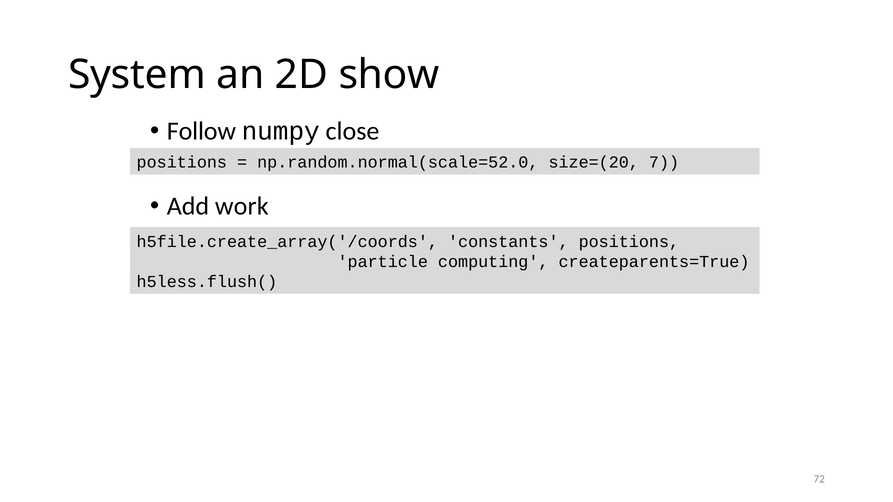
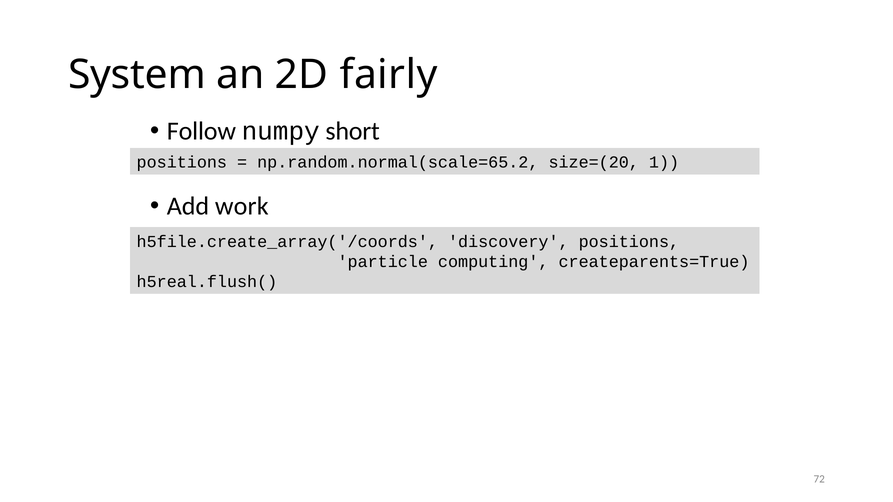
show: show -> fairly (389, 75)
close: close -> short (353, 131)
np.random.normal(scale=52.0: np.random.normal(scale=52.0 -> np.random.normal(scale=65.2 (398, 163)
7: 7 -> 1 (664, 163)
constants: constants -> discovery (508, 242)
h5less.flush(: h5less.flush( -> h5real.flush( (207, 282)
